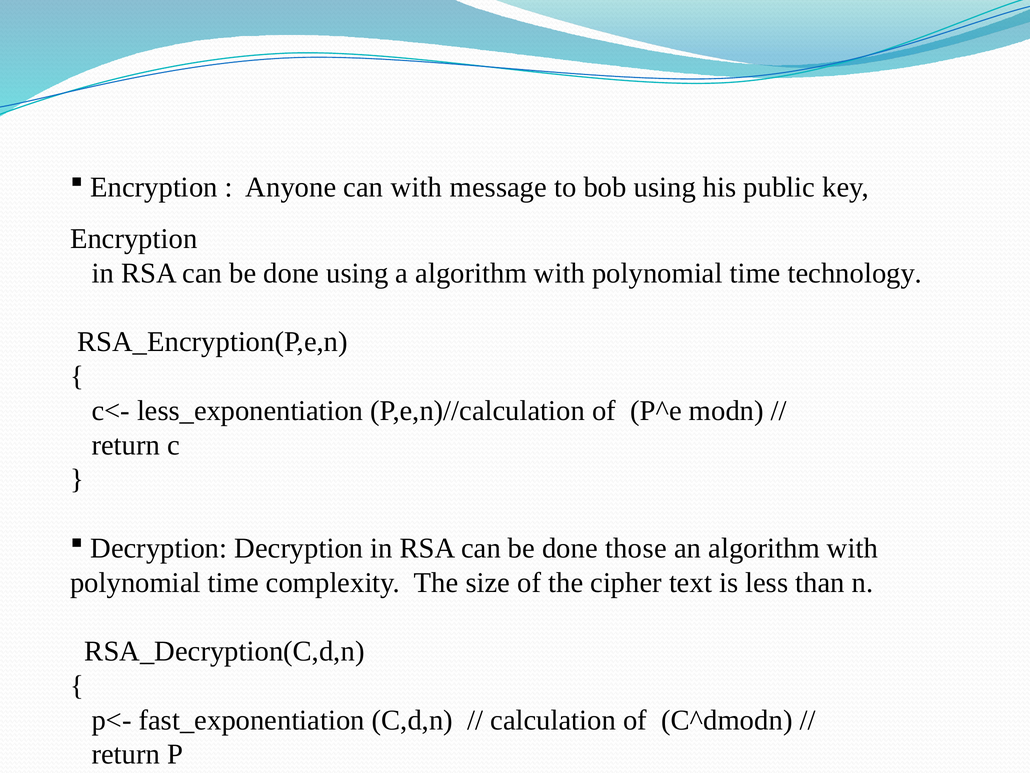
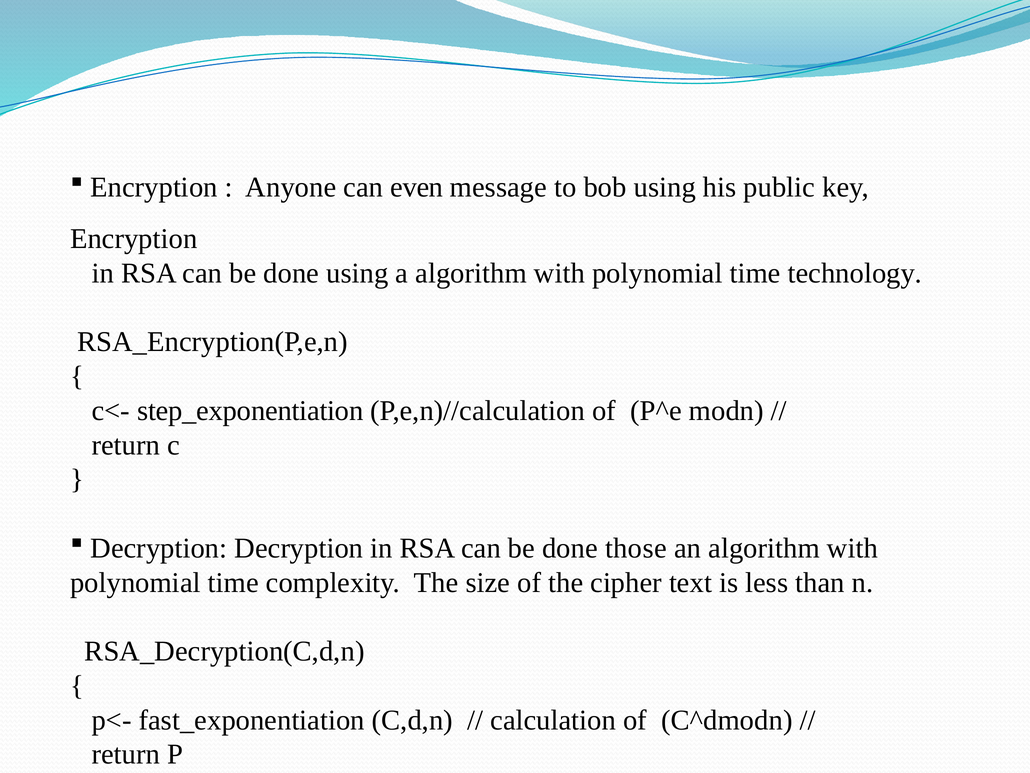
can with: with -> even (417, 187)
less_exponentiation: less_exponentiation -> step_exponentiation (250, 411)
